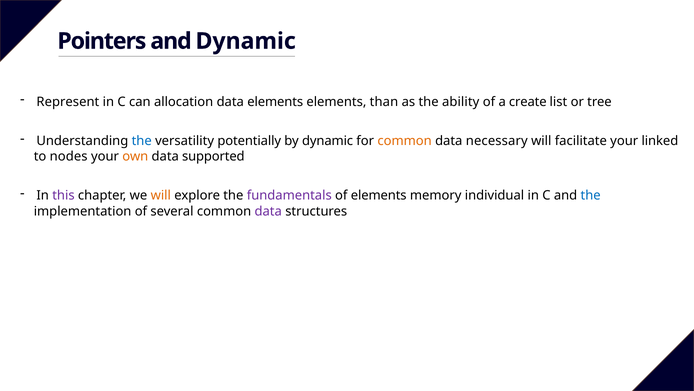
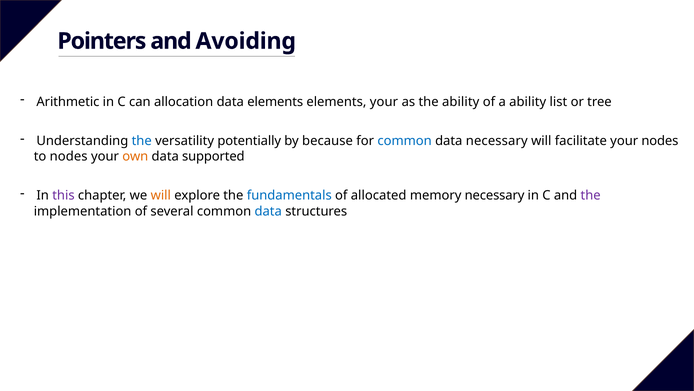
and Dynamic: Dynamic -> Avoiding (246, 41)
Represent: Represent -> Arithmetic (68, 102)
elements than: than -> your (384, 102)
a create: create -> ability (528, 102)
by dynamic: dynamic -> because (328, 141)
common colour: orange -> blue (405, 141)
your linked: linked -> nodes (660, 141)
fundamentals colour: purple -> blue (289, 195)
of elements: elements -> allocated (379, 195)
memory individual: individual -> necessary (495, 195)
the colour: blue -> purple (591, 195)
data colour: purple -> blue (268, 211)
